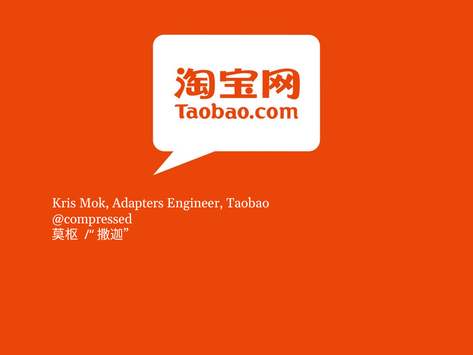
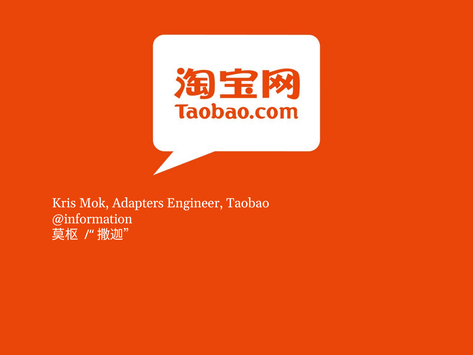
@compressed: @compressed -> @information (92, 219)
